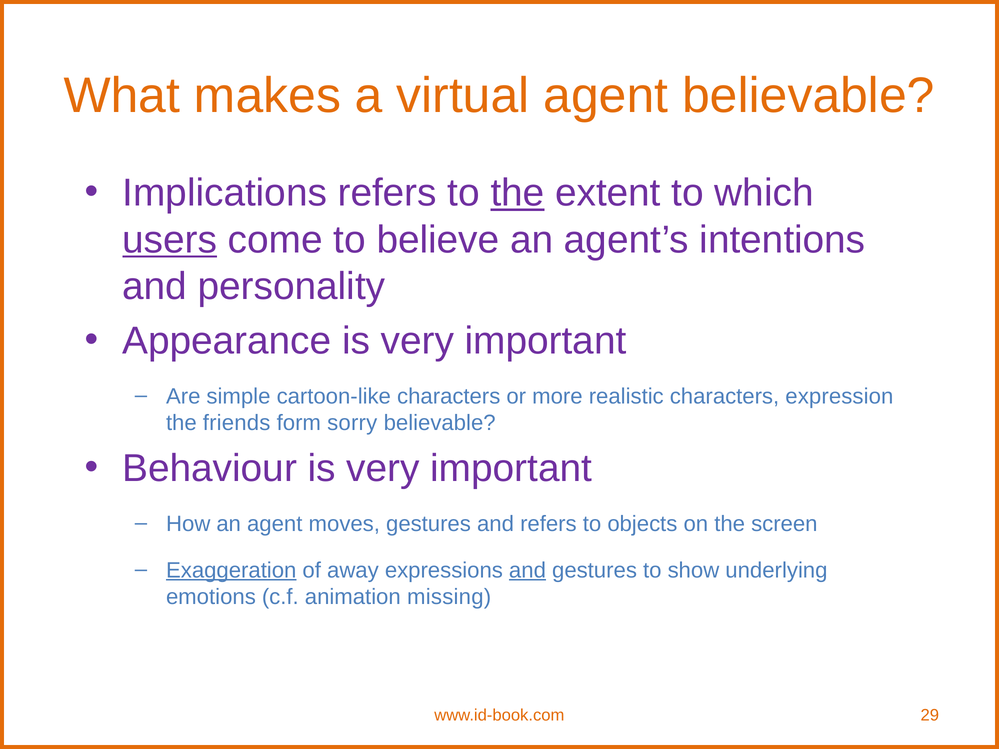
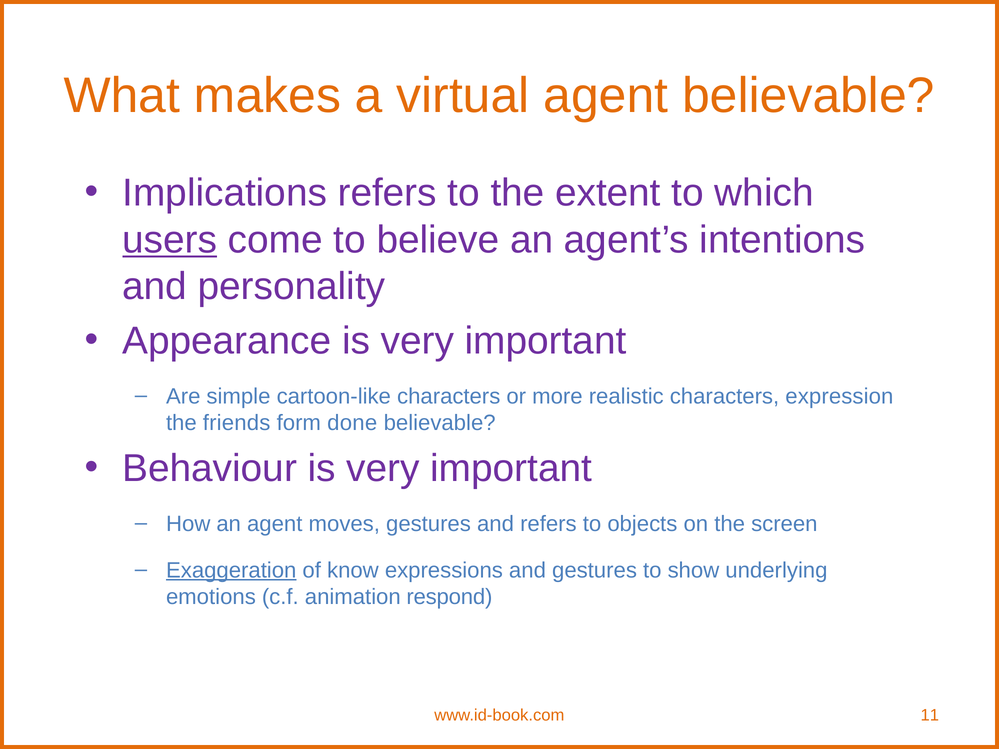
the underline: present -> none (517, 193)
sorry: sorry -> done (352, 423)
away: away -> know (353, 571)
and underline: present -> none (527, 571)
missing: missing -> respond (449, 597)
29: 29 -> 11 (930, 716)
